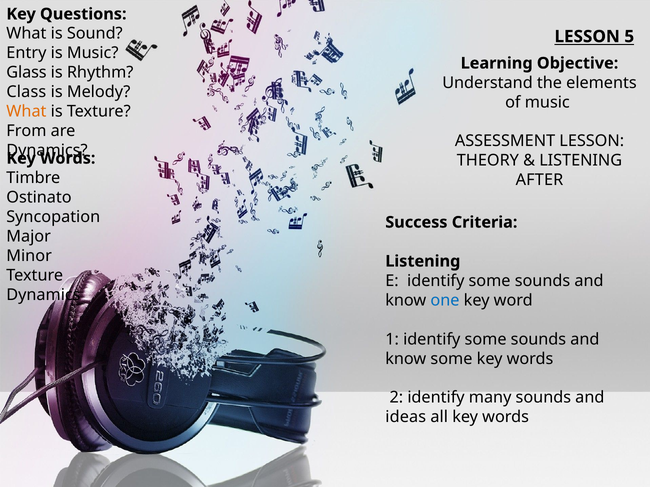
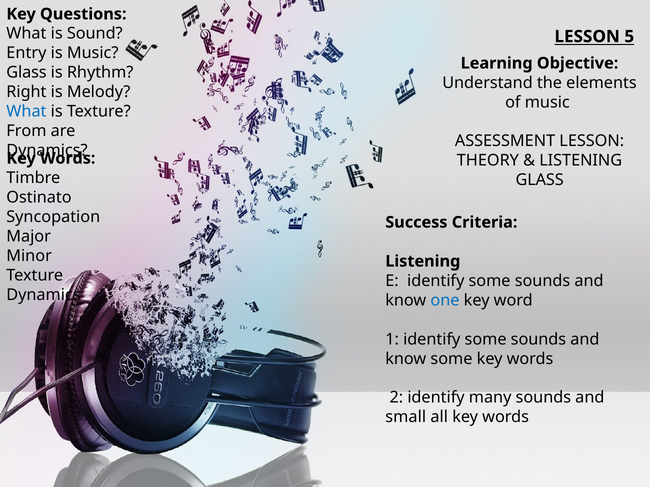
Class: Class -> Right (26, 92)
What colour: orange -> blue (26, 112)
AFTER: AFTER -> GLASS (540, 180)
ideas: ideas -> small (406, 418)
